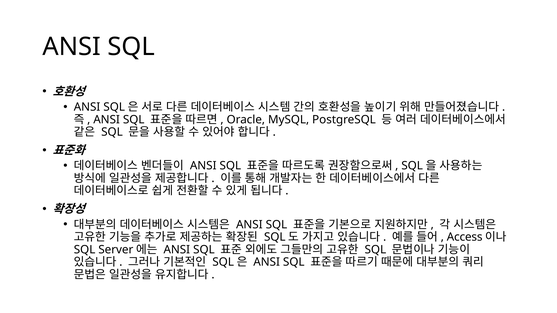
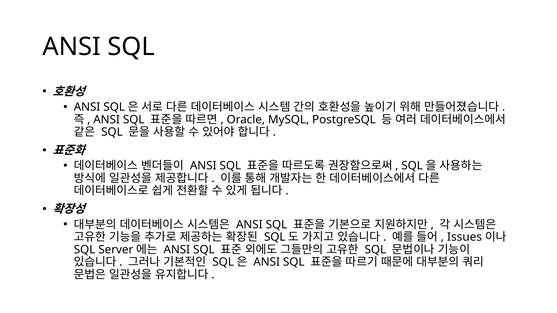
Access: Access -> Issues (465, 237)
